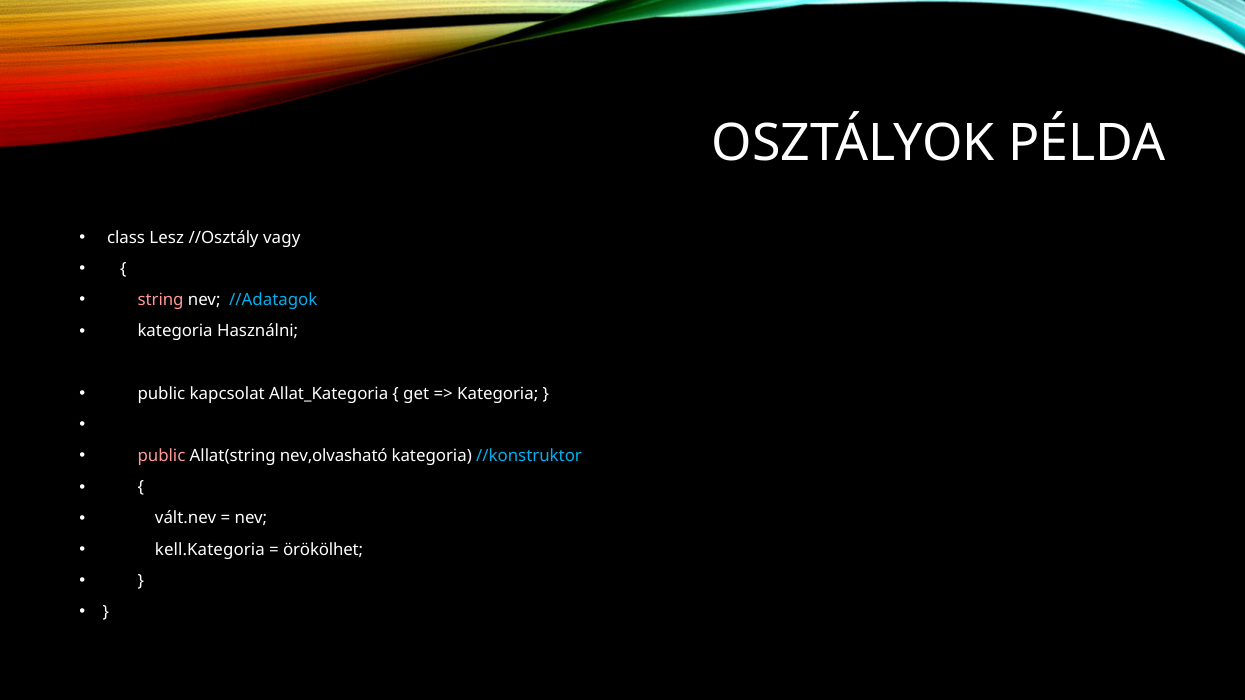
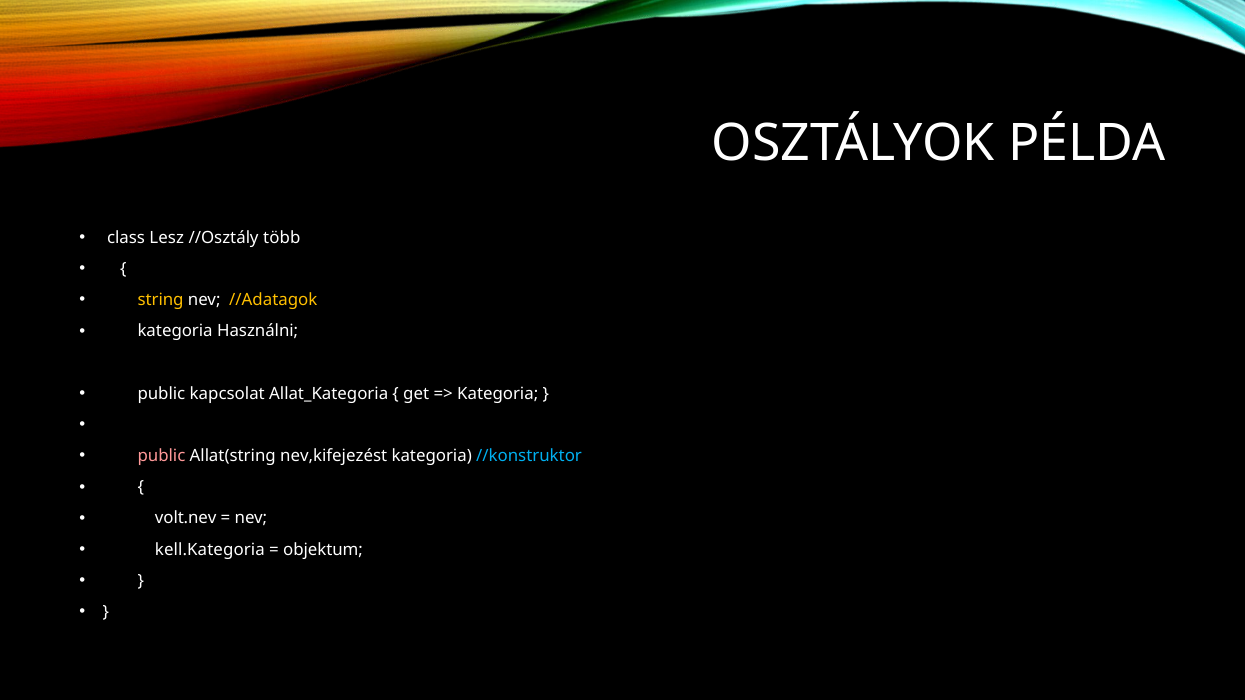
vagy: vagy -> több (282, 238)
string colour: pink -> yellow (161, 300)
//Adatagok colour: light blue -> yellow (273, 300)
nev,olvasható: nev,olvasható -> nev,kifejezést (334, 456)
vált.nev: vált.nev -> volt.nev (186, 519)
örökölhet: örökölhet -> objektum (323, 550)
